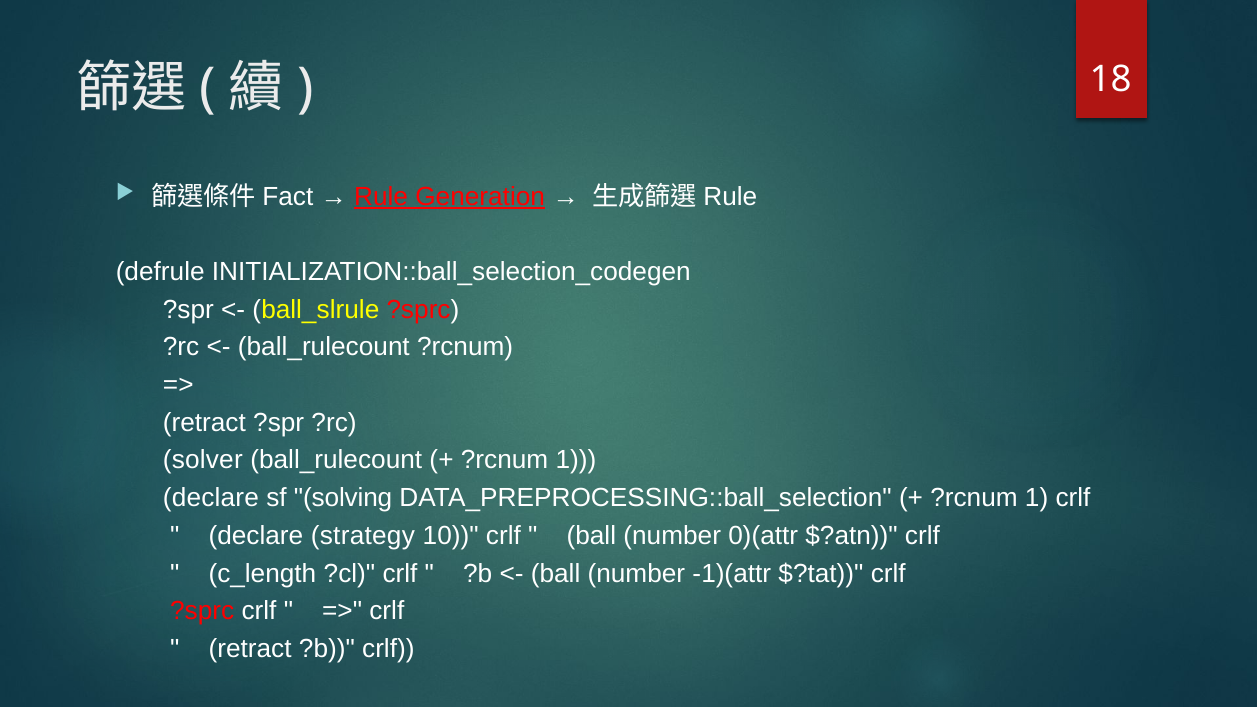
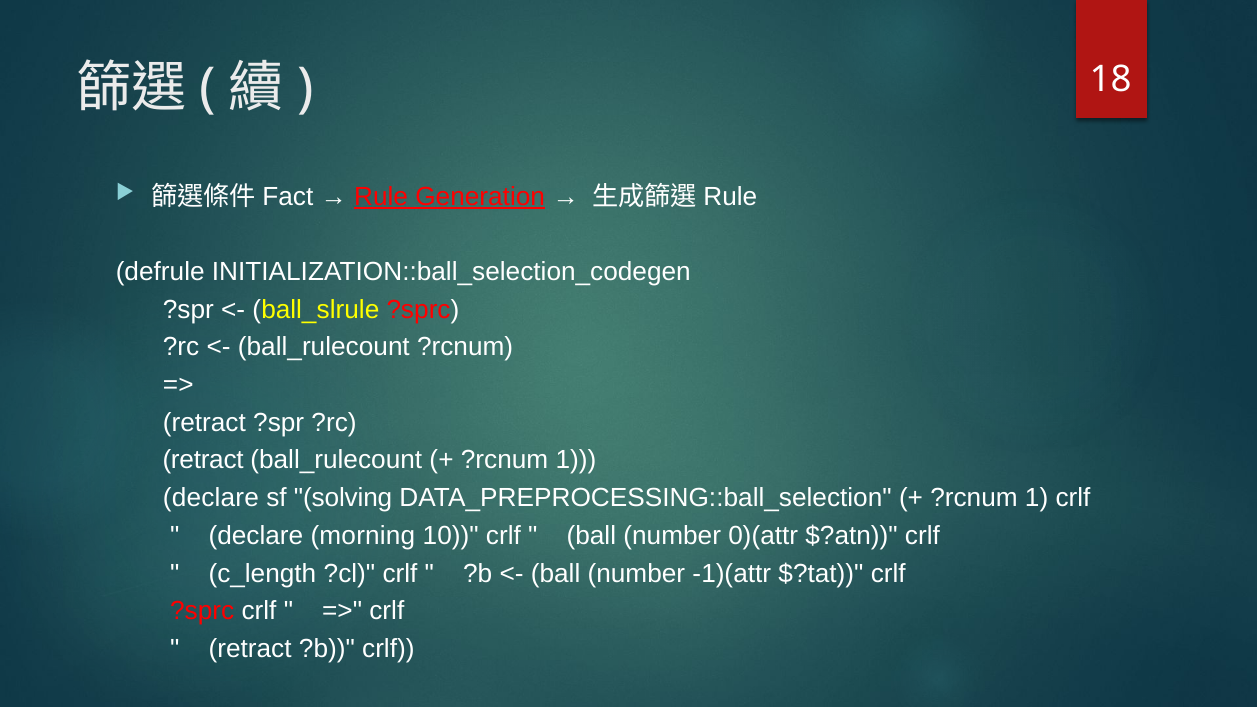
solver: solver -> retract (203, 460)
strategy: strategy -> morning (363, 536)
